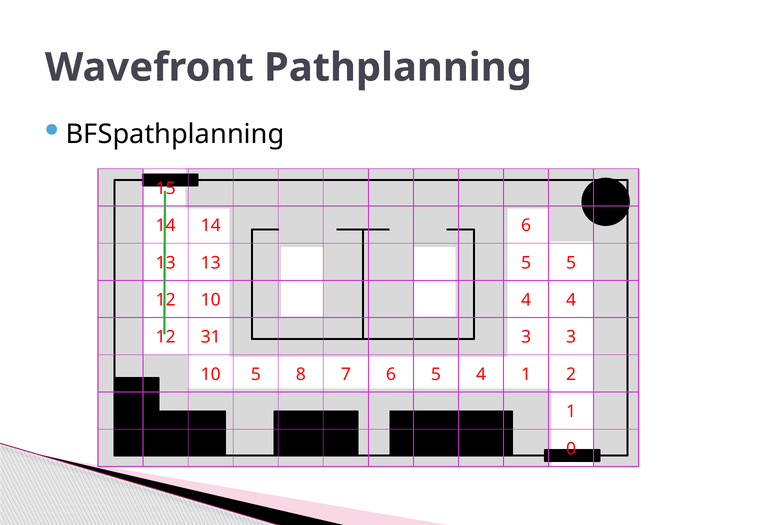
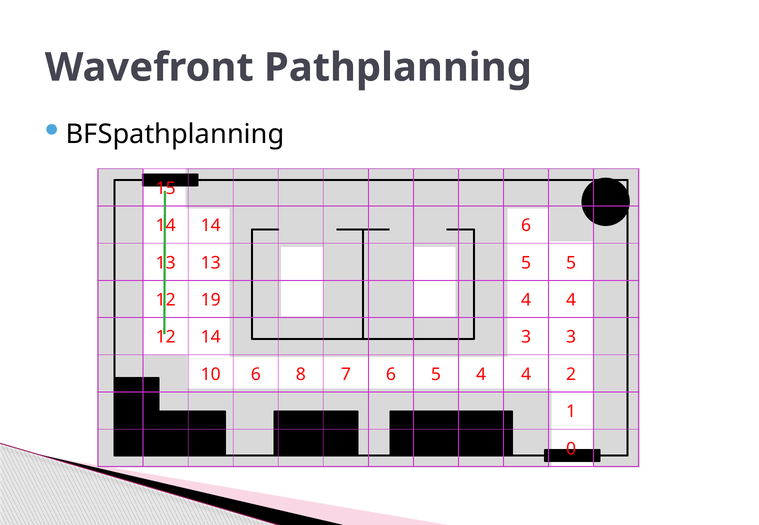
12 10: 10 -> 19 (211, 300)
12 31: 31 -> 14 (211, 337)
10 5: 5 -> 6 (256, 375)
5 4 1: 1 -> 4 (526, 375)
